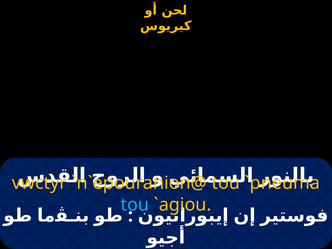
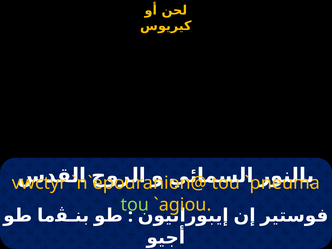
tou colour: light blue -> light green (135, 205)
